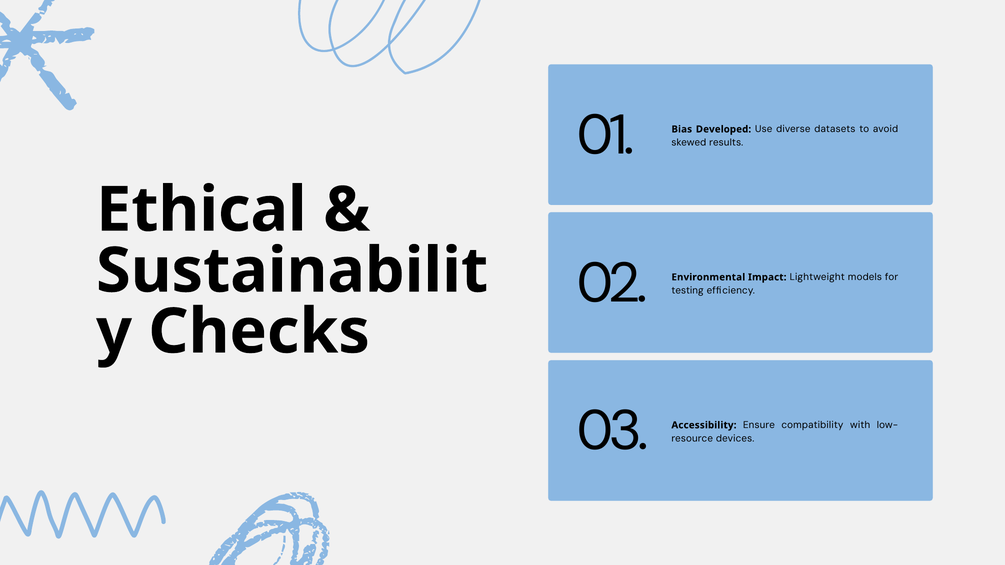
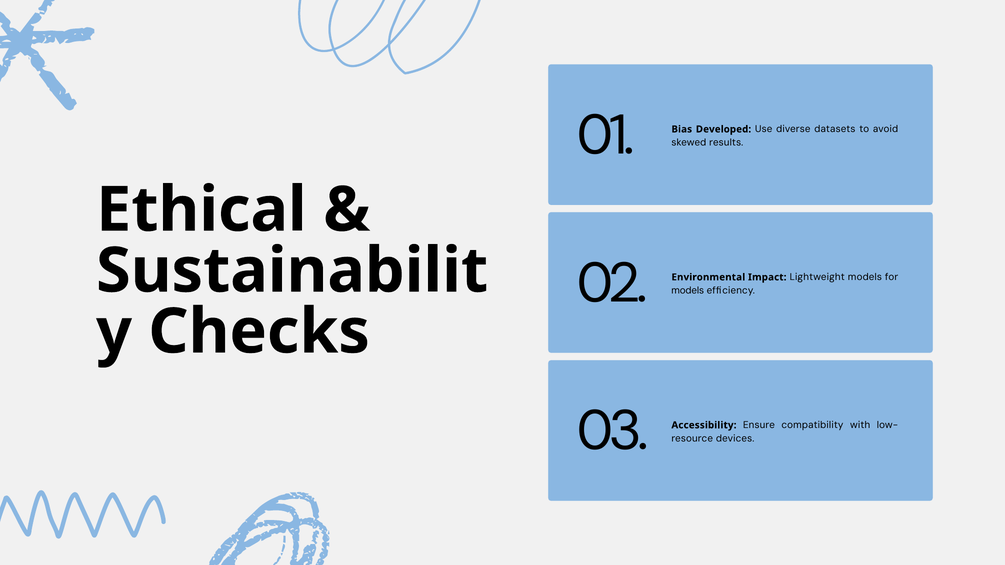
testing: testing -> models (688, 291)
